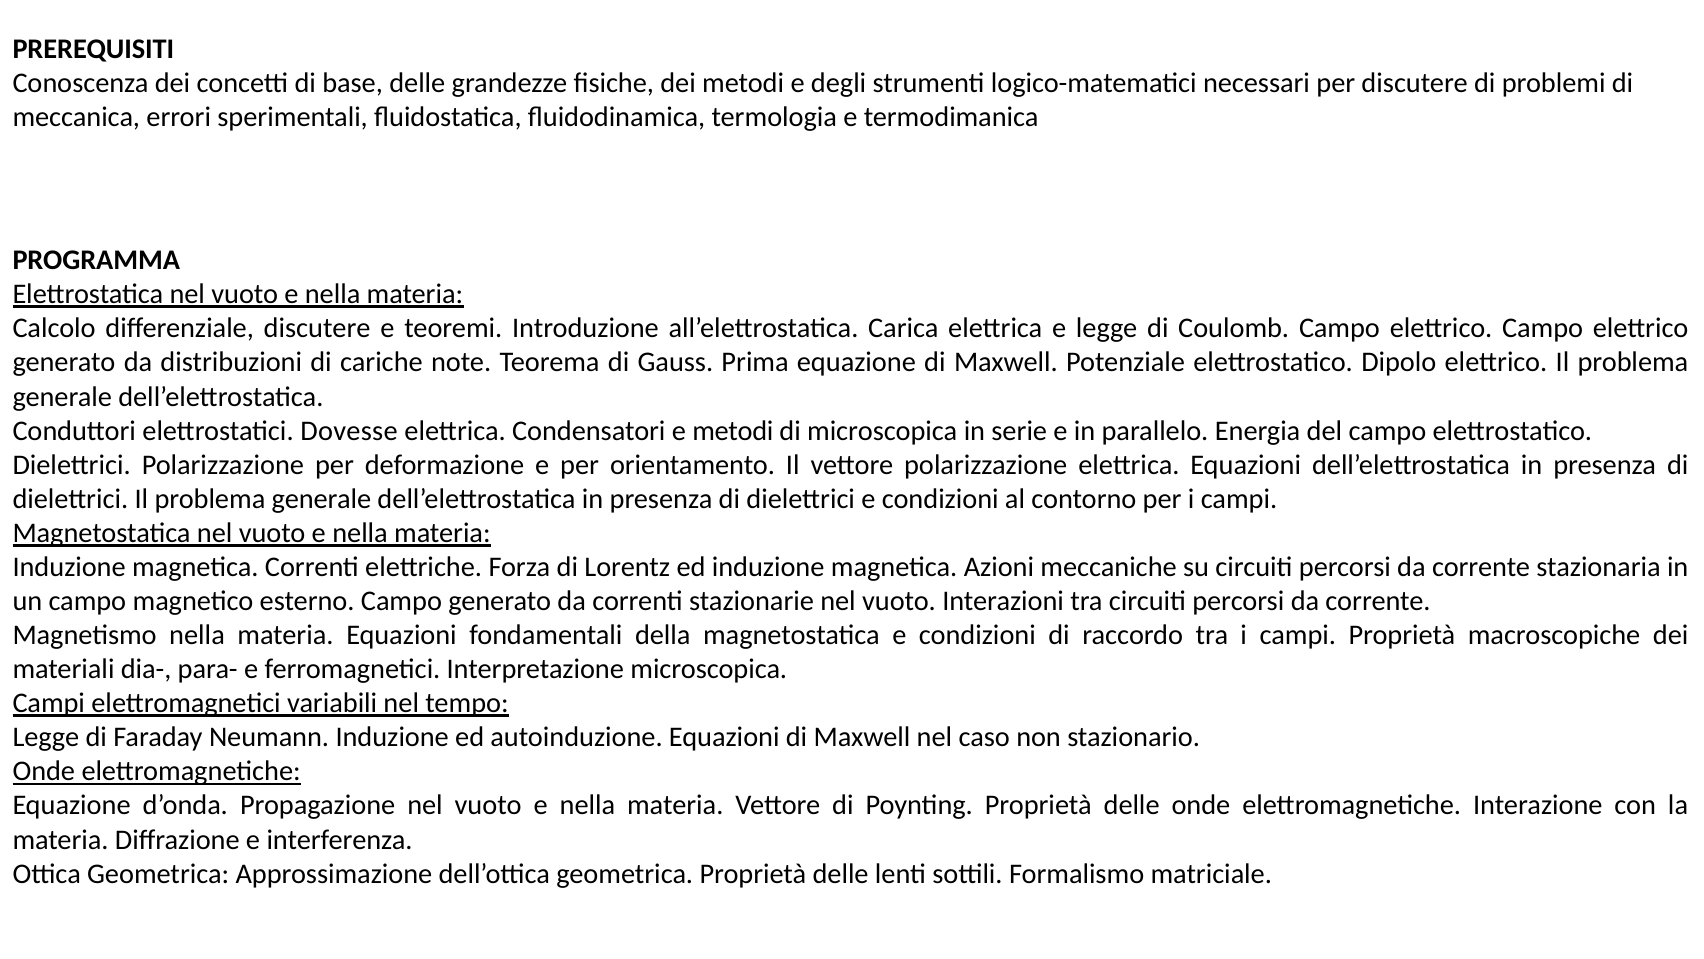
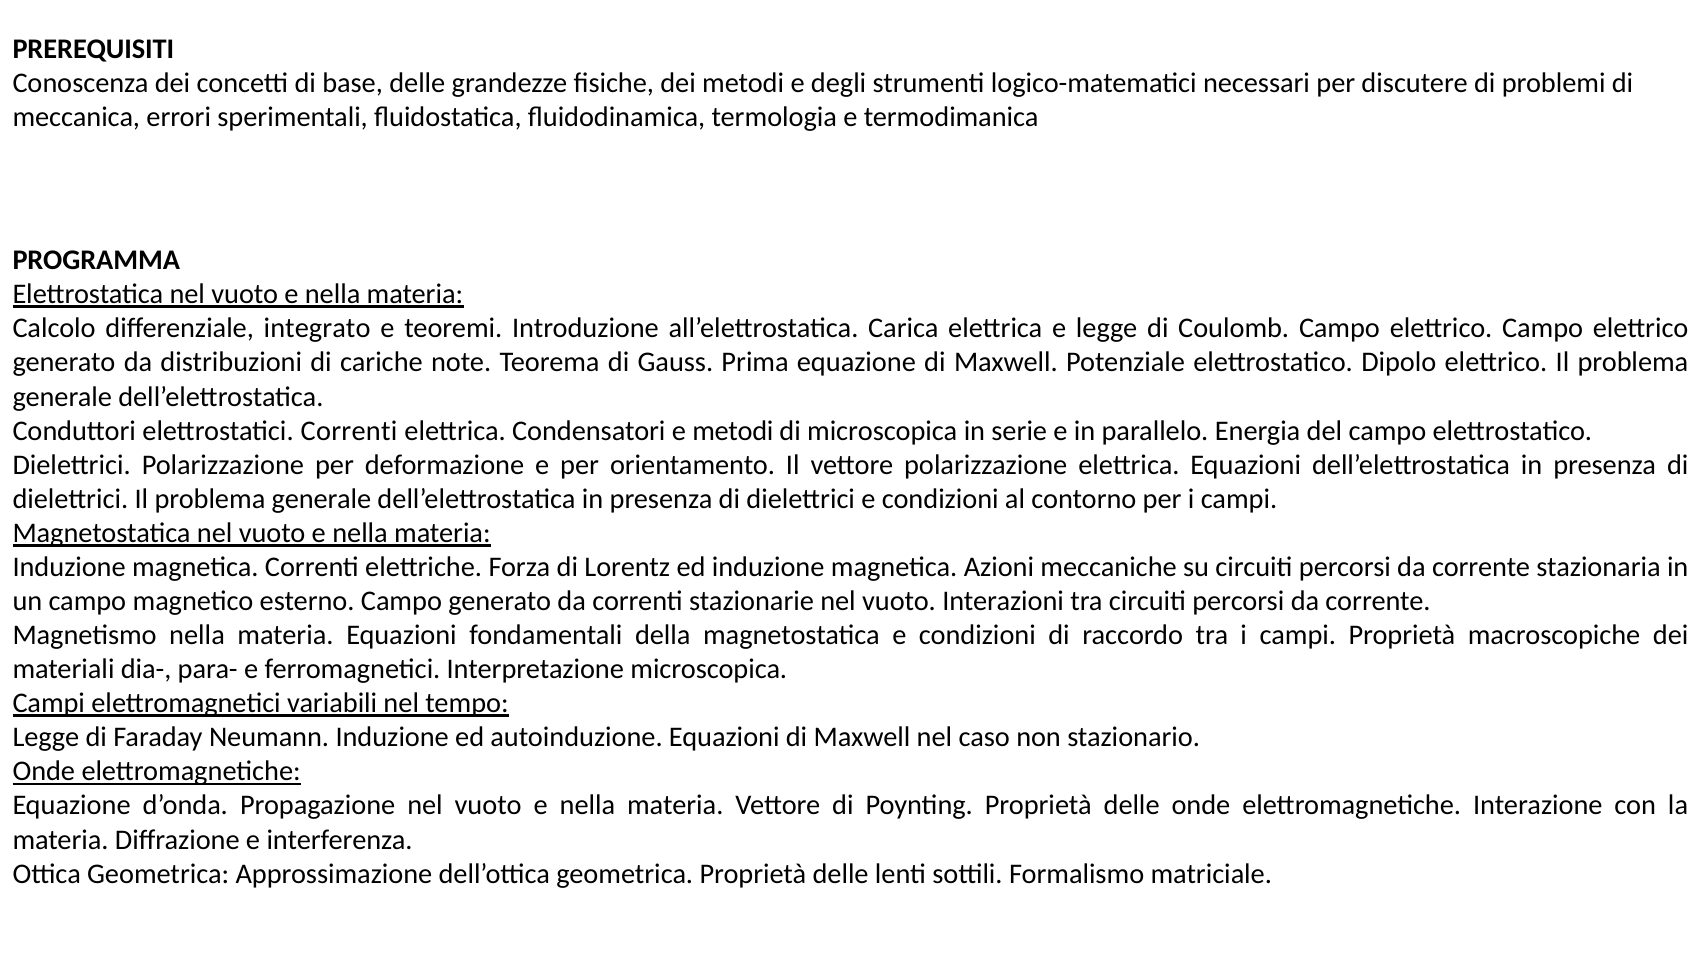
differenziale discutere: discutere -> integrato (317, 328)
elettrostatici Dovesse: Dovesse -> Correnti (349, 430)
